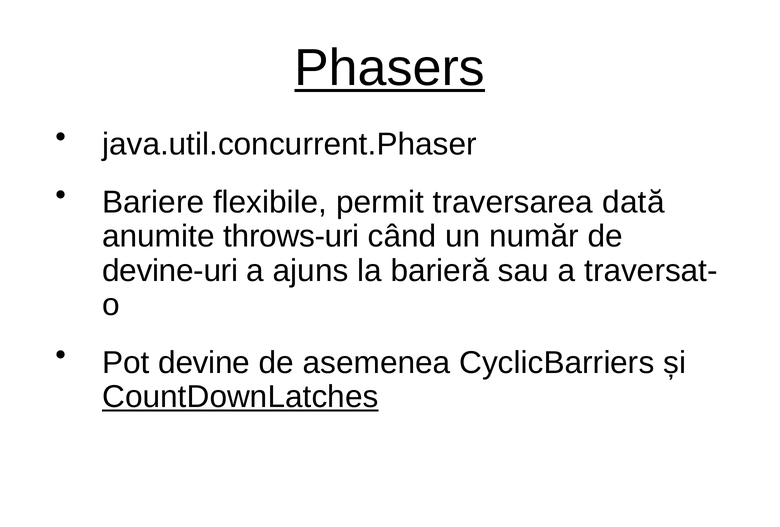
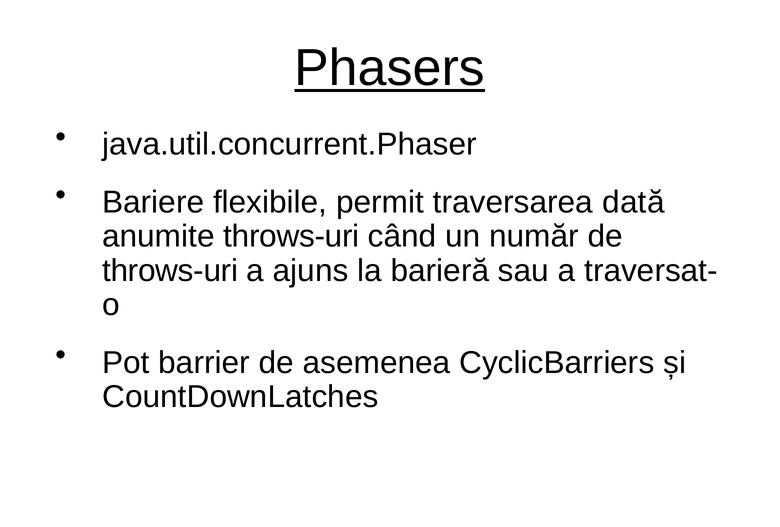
devine-uri: devine-uri -> throws-uri (170, 271)
devine: devine -> barrier (204, 363)
CountDownLatches underline: present -> none (240, 397)
